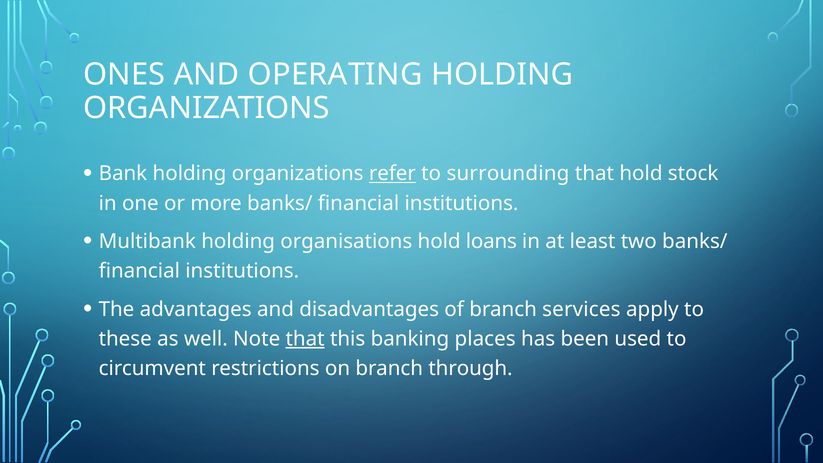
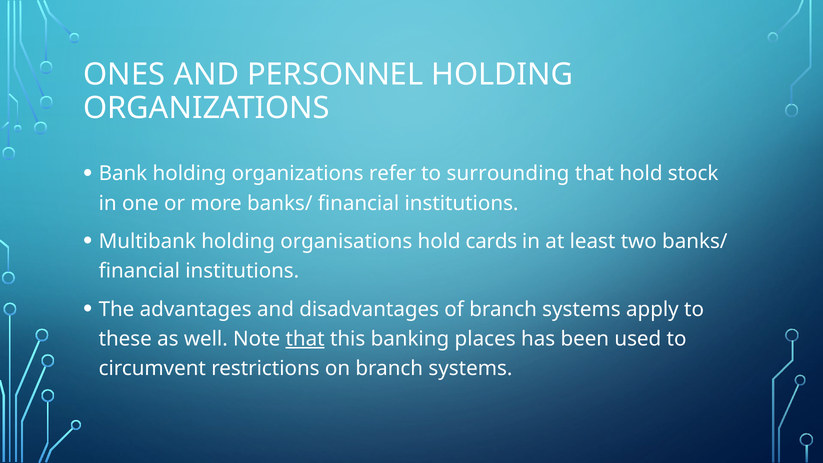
OPERATING: OPERATING -> PERSONNEL (335, 75)
refer underline: present -> none (392, 174)
loans: loans -> cards (491, 241)
of branch services: services -> systems (581, 309)
on branch through: through -> systems (470, 369)
